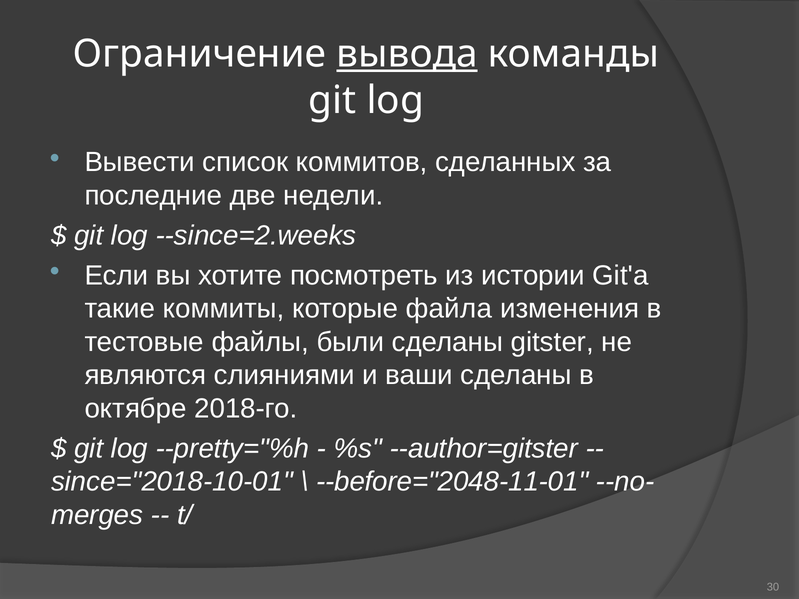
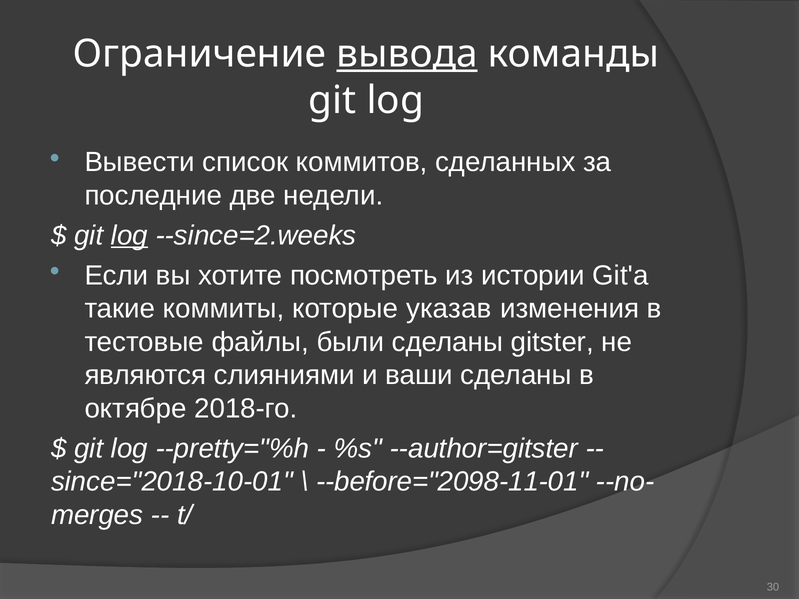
log underline: none -> present (129, 236)
файла: файла -> указав (449, 309)
--before="2048-11-01: --before="2048-11-01 -> --before="2098-11-01 (452, 482)
